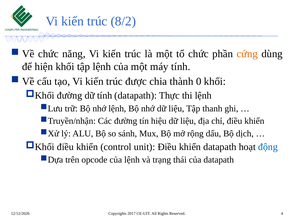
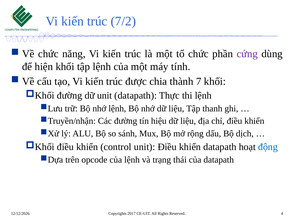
8/2: 8/2 -> 7/2 (123, 21)
cứng colour: orange -> purple (247, 54)
0: 0 -> 7 (199, 82)
dữ tính: tính -> unit (105, 96)
